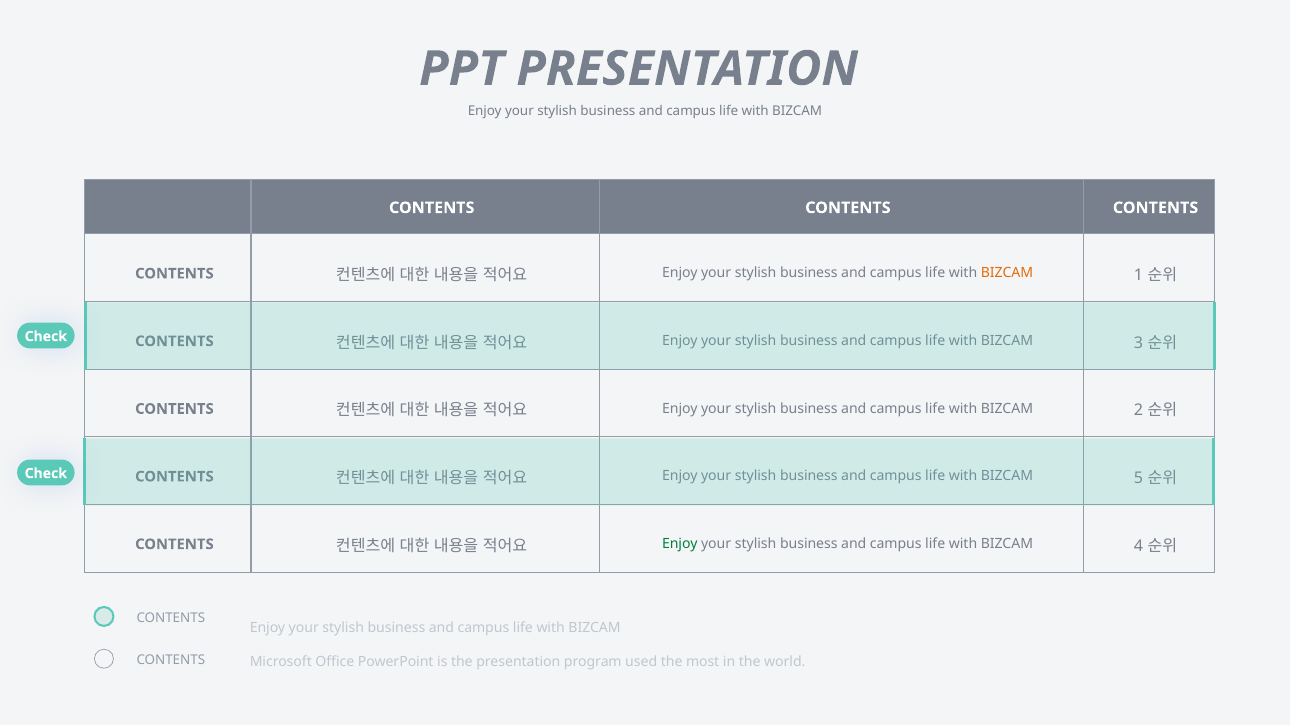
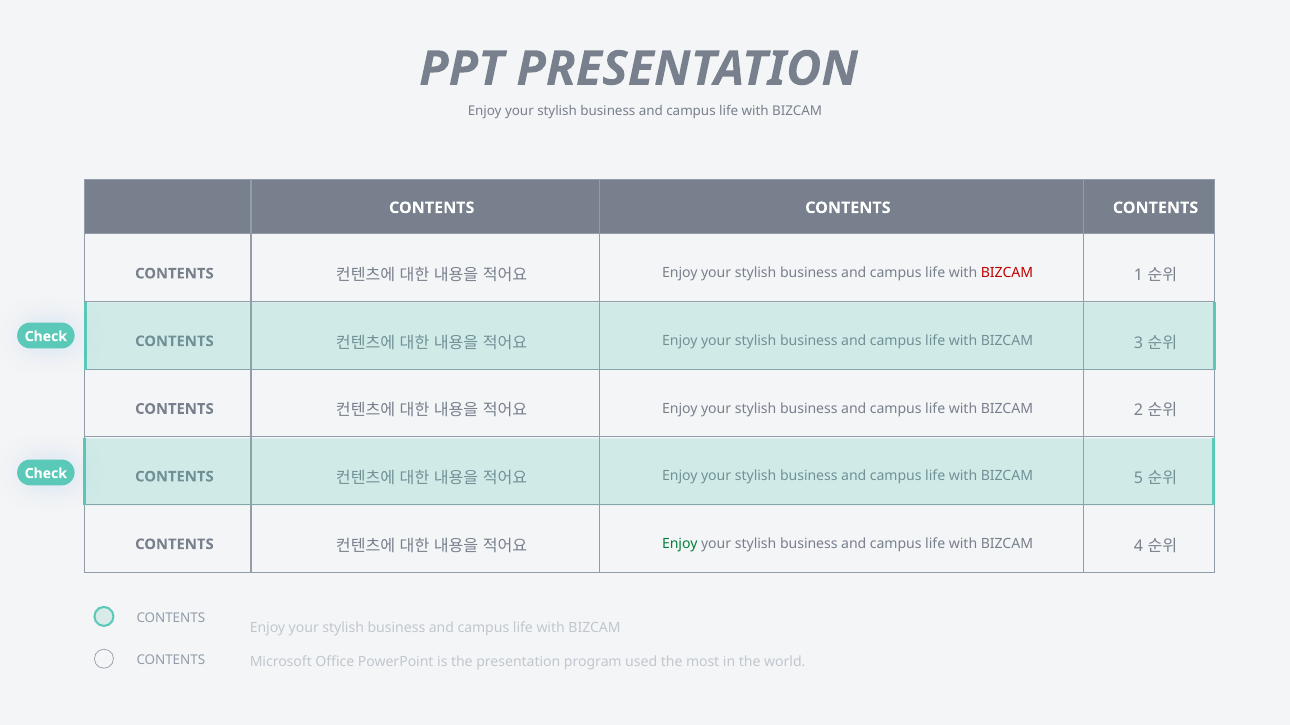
BIZCAM colour: orange -> red (1007, 274)
